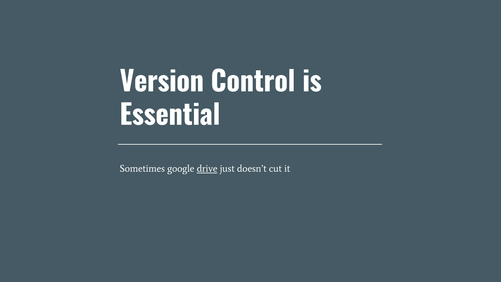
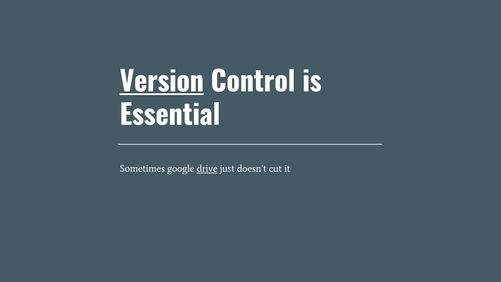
Version underline: none -> present (162, 82)
